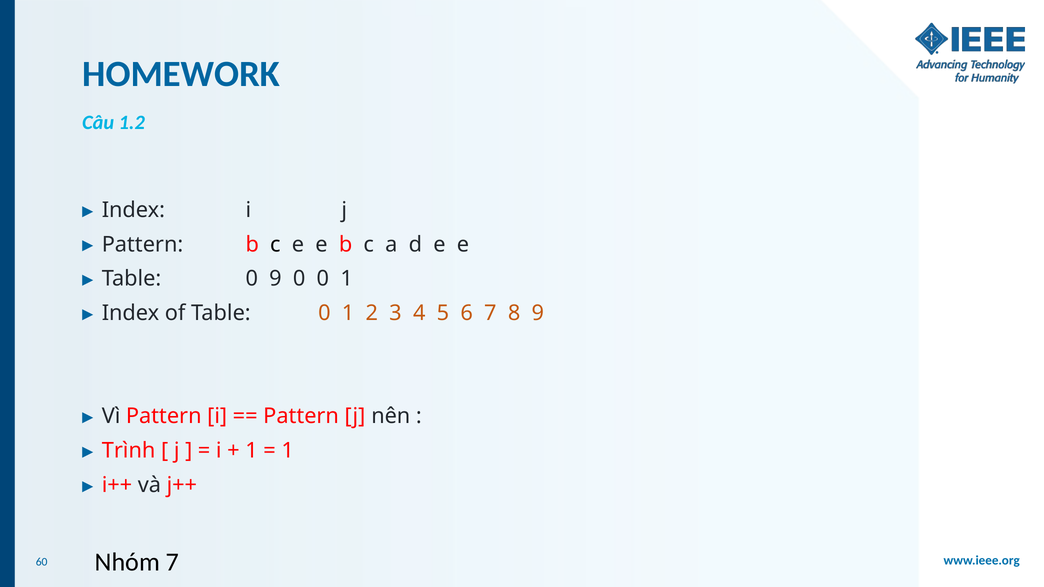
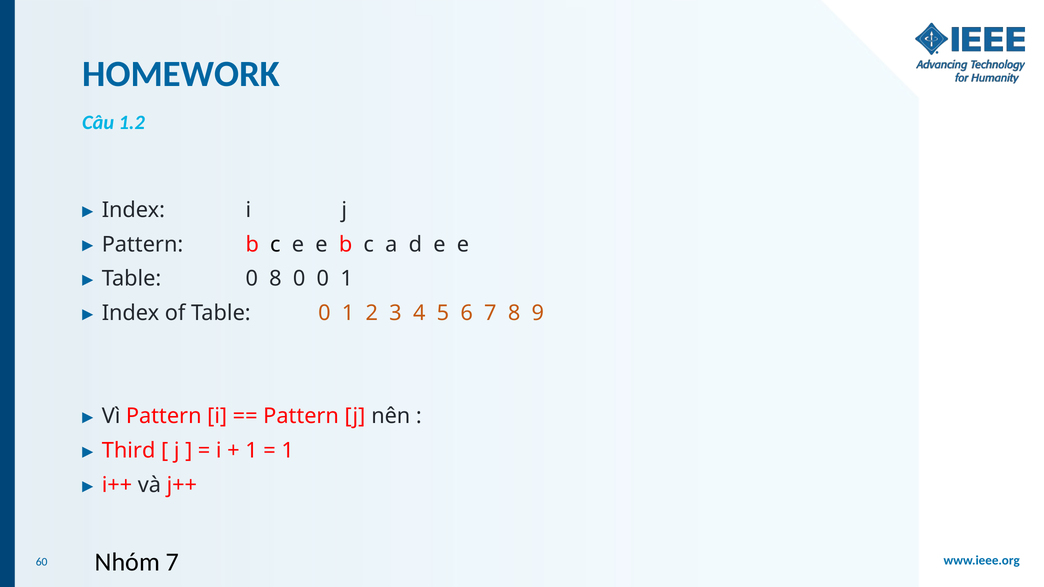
0 9: 9 -> 8 (275, 279)
Trình: Trình -> Third (129, 451)
